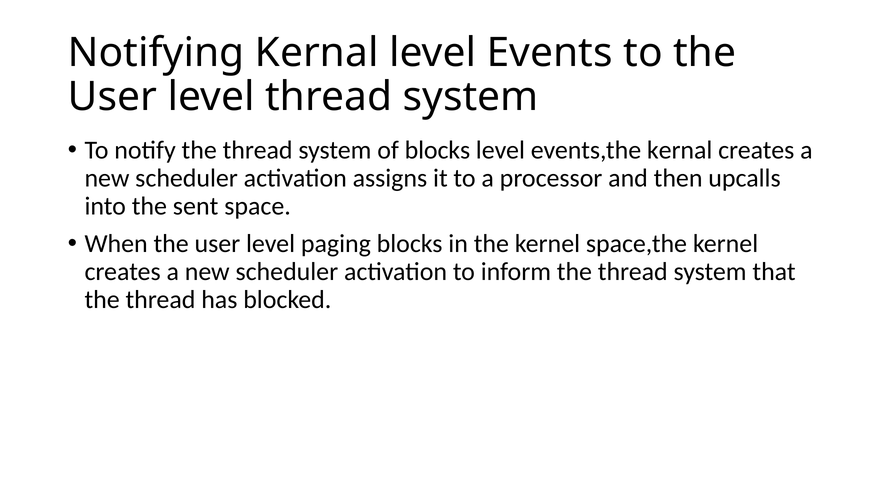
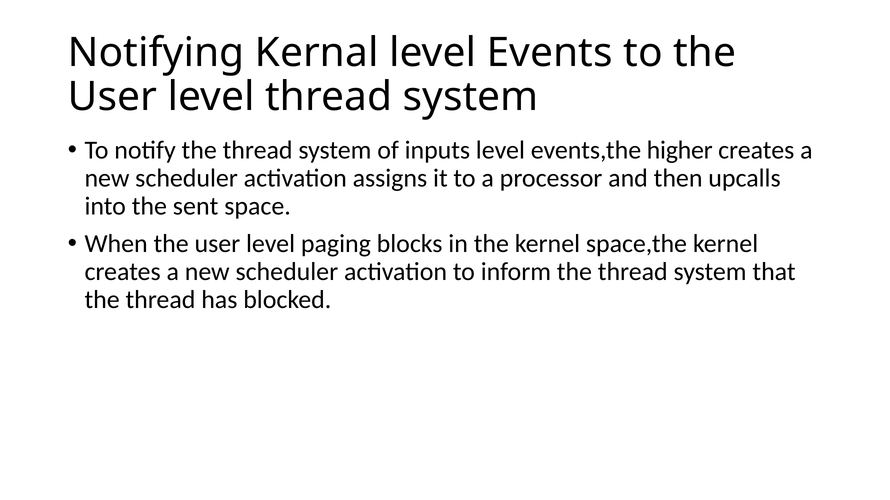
of blocks: blocks -> inputs (437, 150)
events,the kernal: kernal -> higher (680, 150)
